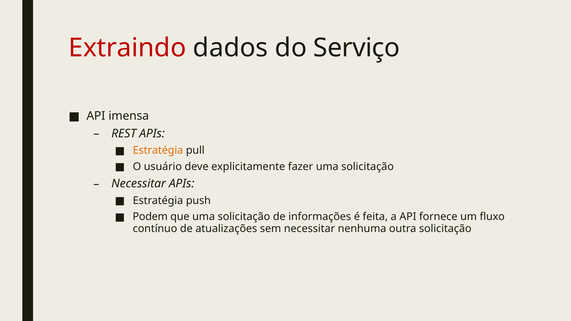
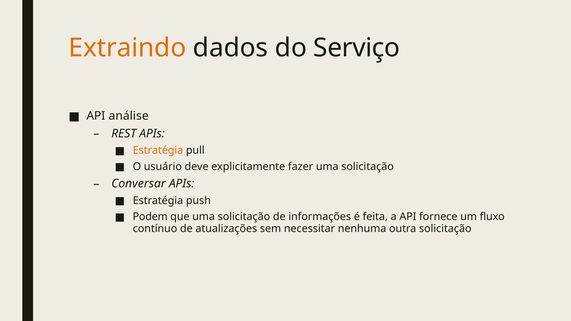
Extraindo colour: red -> orange (127, 48)
imensa: imensa -> análise (129, 116)
Necessitar: Necessitar -> Conversar (139, 184)
